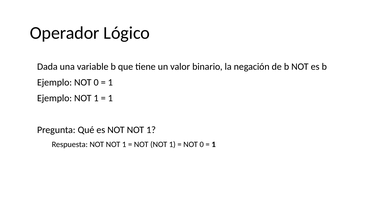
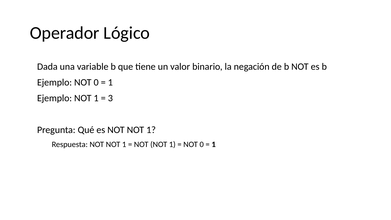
1: 1 -> 3 (110, 98)
